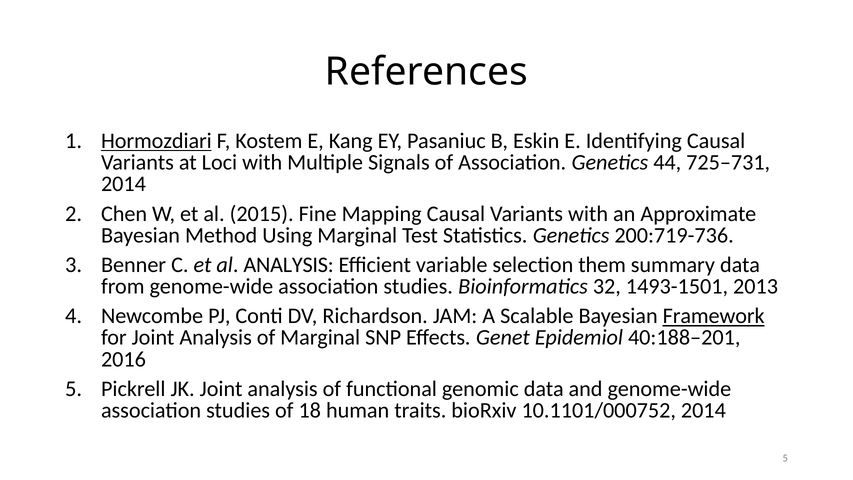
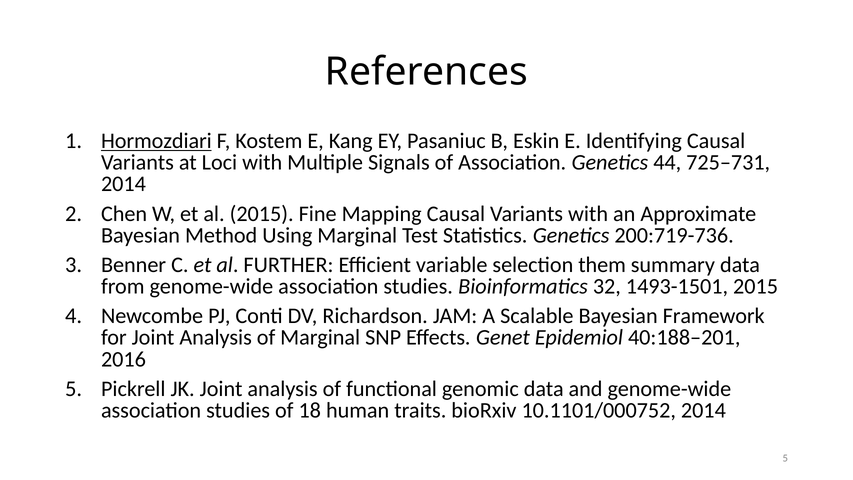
al ANALYSIS: ANALYSIS -> FURTHER (288, 265)
1493-1501 2013: 2013 -> 2015 (756, 286)
Framework underline: present -> none (714, 316)
